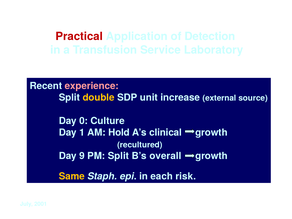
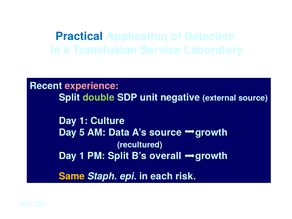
Practical colour: red -> blue (79, 36)
double colour: yellow -> light green (99, 97)
increase: increase -> negative (180, 97)
0: 0 -> 1 (84, 121)
1: 1 -> 5 (82, 133)
Hold: Hold -> Data (119, 133)
A’s clinical: clinical -> source (165, 133)
9: 9 -> 1 (82, 156)
